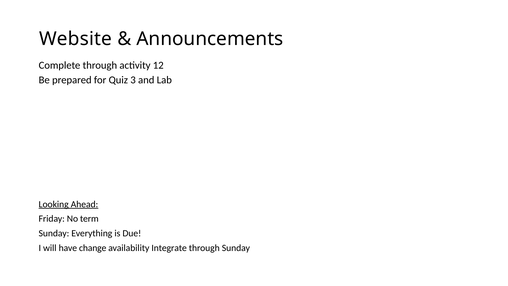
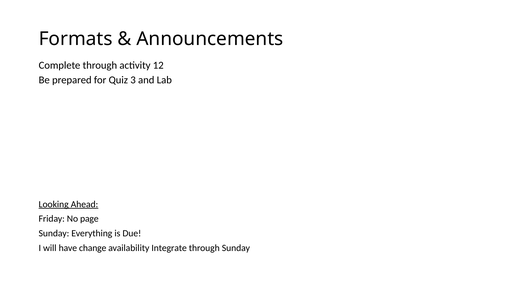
Website: Website -> Formats (76, 39)
term: term -> page (89, 219)
